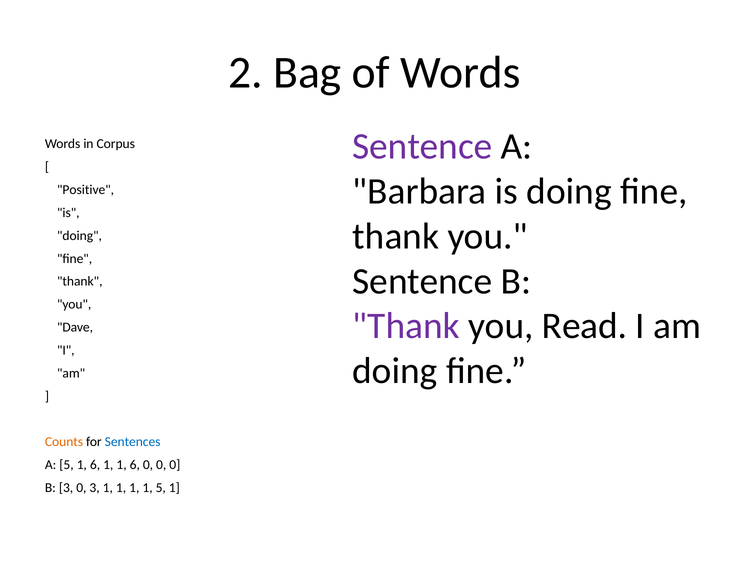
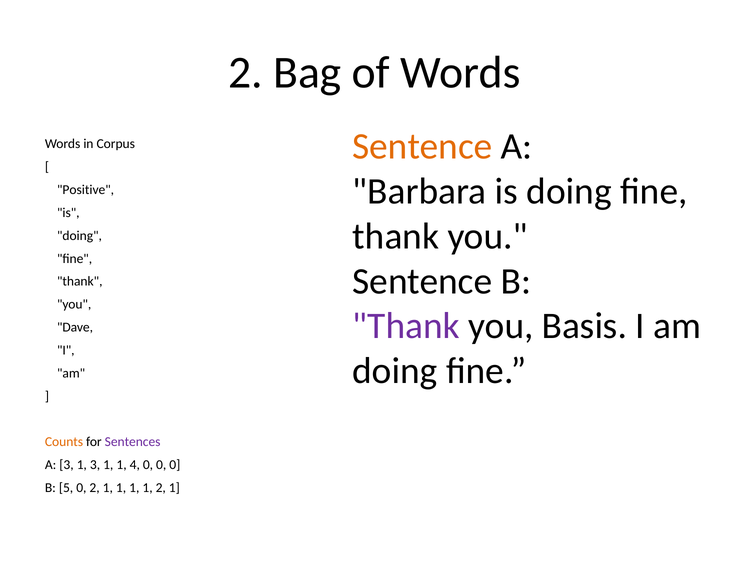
Sentence colour: purple -> orange (422, 146)
Read: Read -> Basis (584, 326)
Sentences colour: blue -> purple (133, 442)
A 5: 5 -> 3 (66, 465)
6: 6 -> 3 (95, 465)
1 1 6: 6 -> 4 (135, 465)
B 3: 3 -> 5 (66, 488)
0 3: 3 -> 2 (95, 488)
1 5: 5 -> 2 (161, 488)
